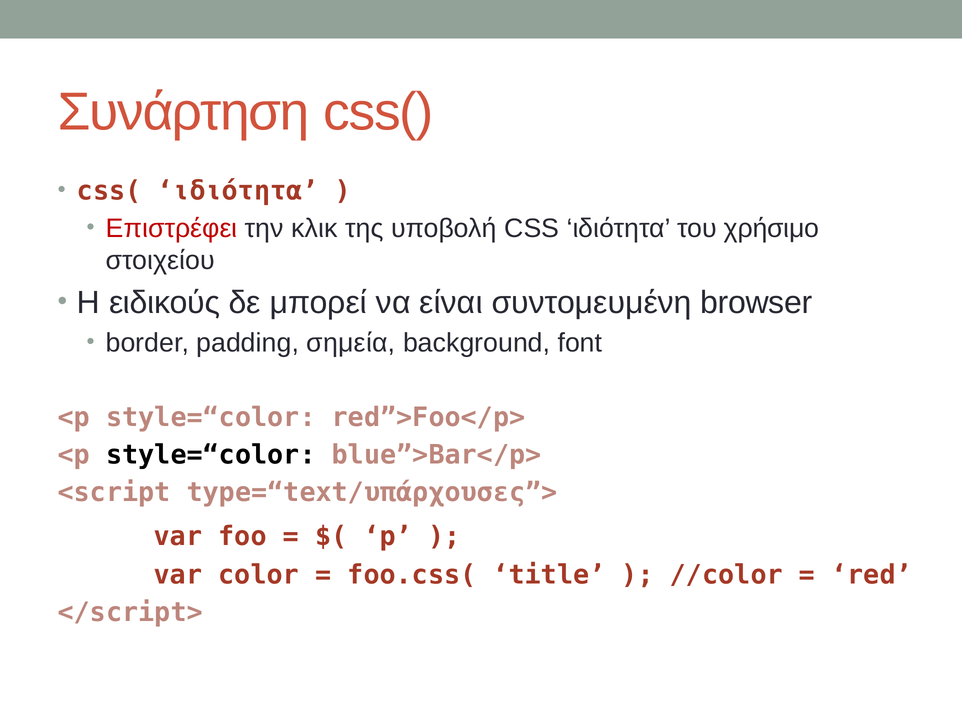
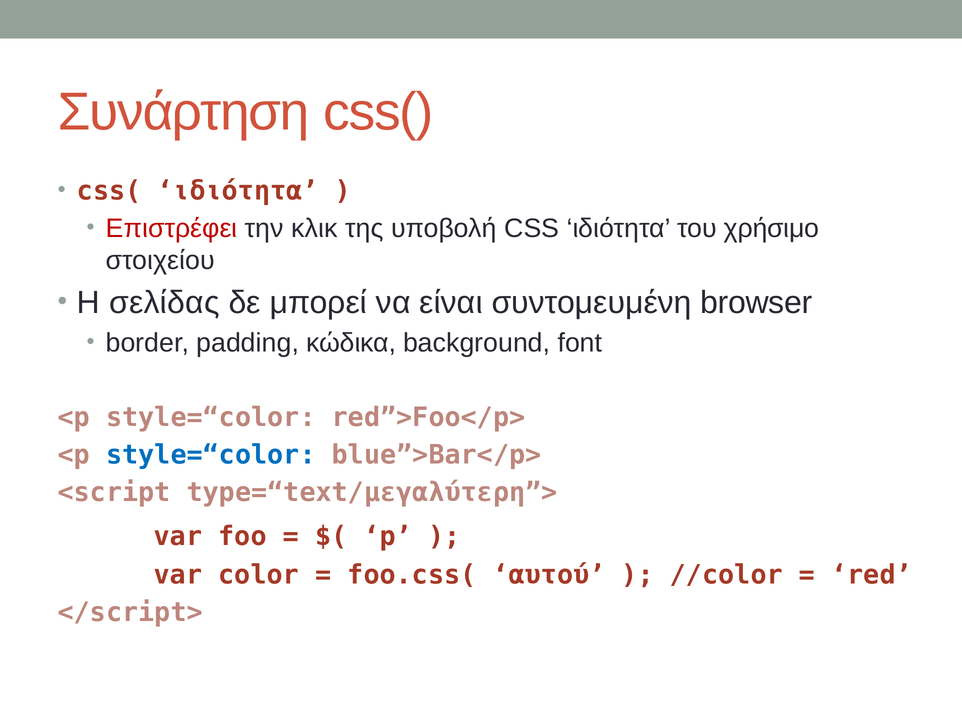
ειδικούς: ειδικούς -> σελίδας (164, 303)
σημεία: σημεία -> κώδικα (351, 343)
style=“color colour: black -> blue (211, 455)
type=“text/υπάρχουσες”>: type=“text/υπάρχουσες”> -> type=“text/μεγαλύτερη”> (372, 493)
title: title -> αυτού (549, 575)
